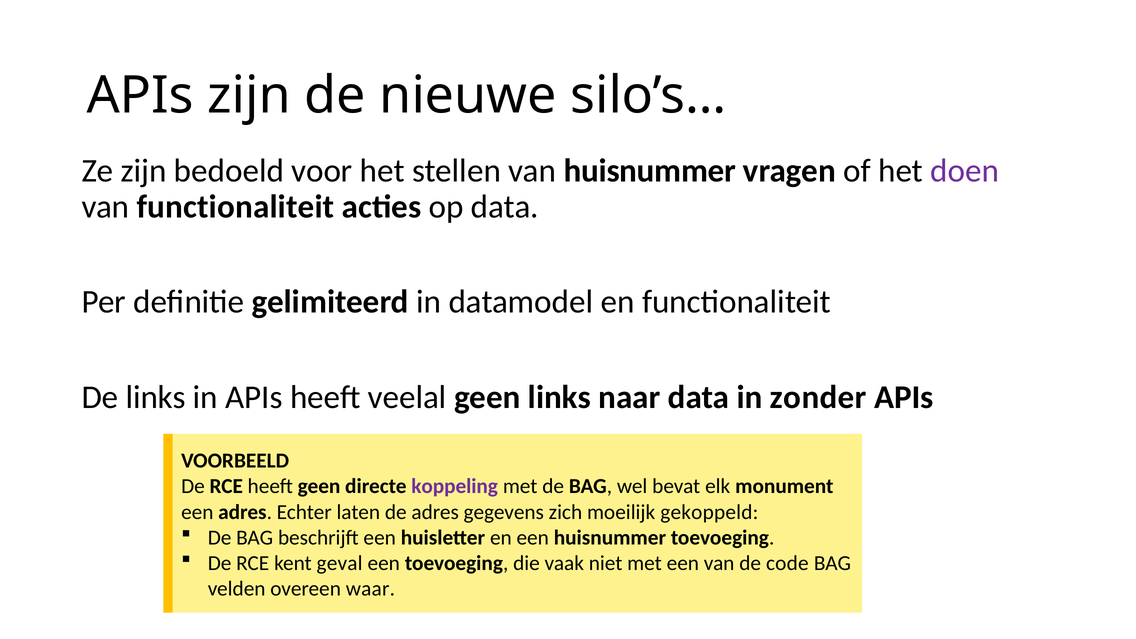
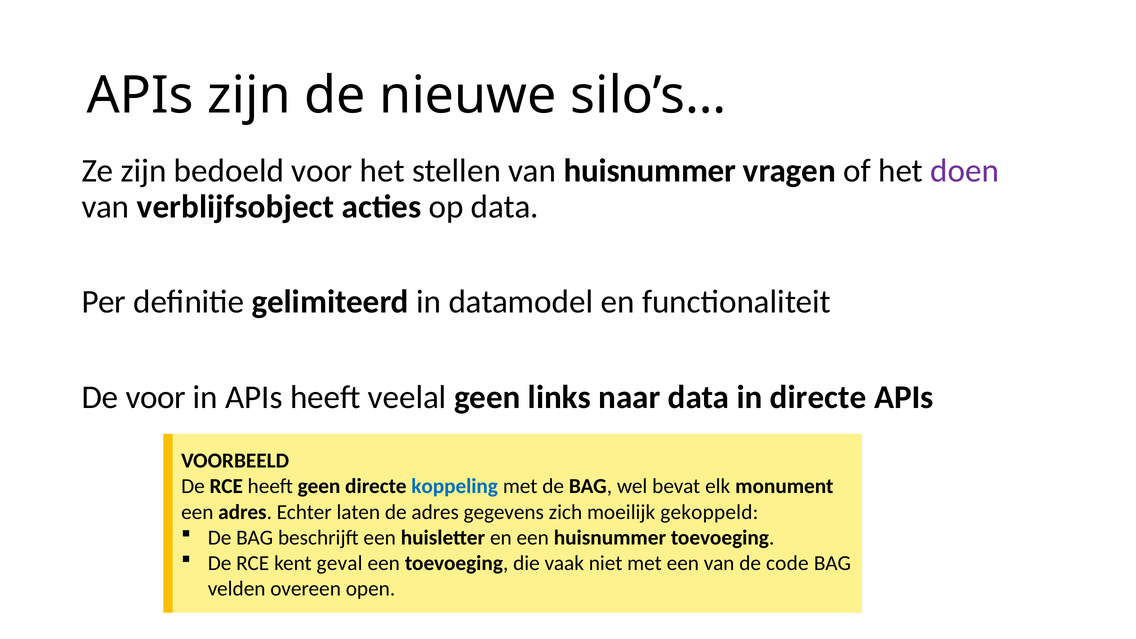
van functionaliteit: functionaliteit -> verblijfsobject (236, 207)
De links: links -> voor (156, 397)
in zonder: zonder -> directe (818, 397)
koppeling colour: purple -> blue (455, 486)
waar: waar -> open (371, 589)
